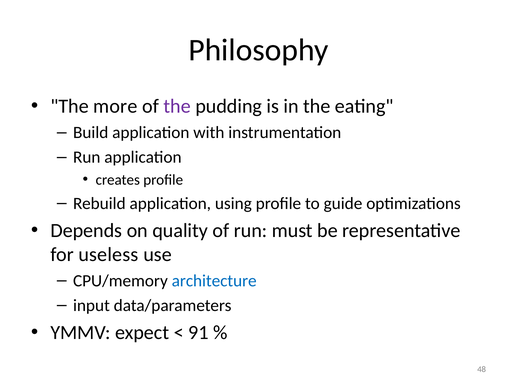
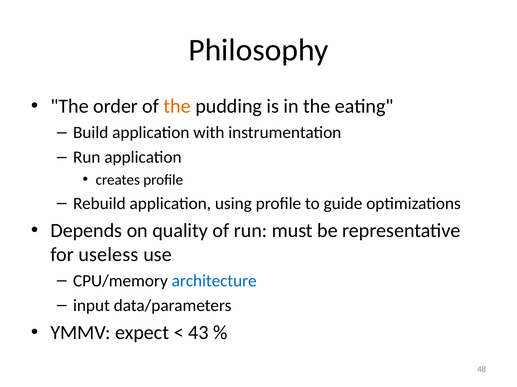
more: more -> order (116, 107)
the colour: purple -> orange (177, 107)
91: 91 -> 43 (198, 333)
